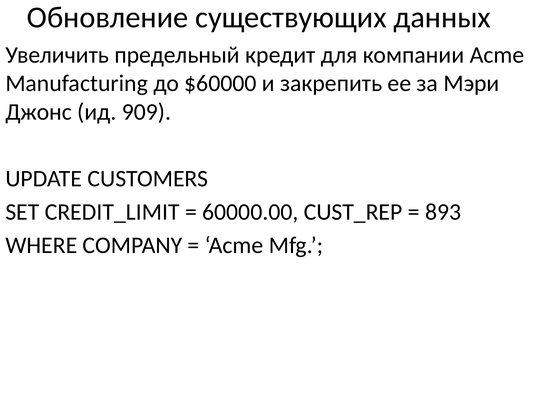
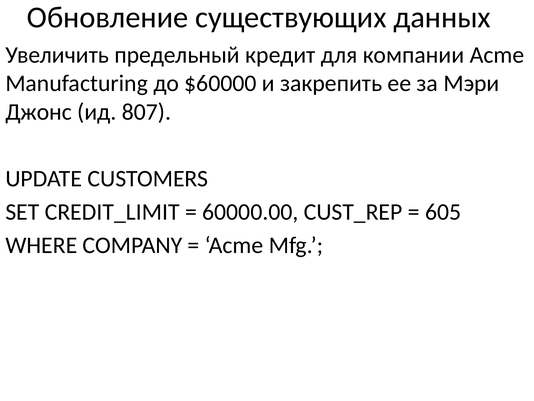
909: 909 -> 807 (147, 112)
893: 893 -> 605 (443, 212)
